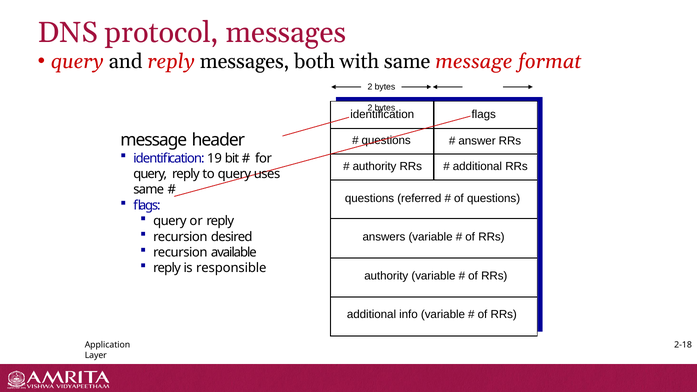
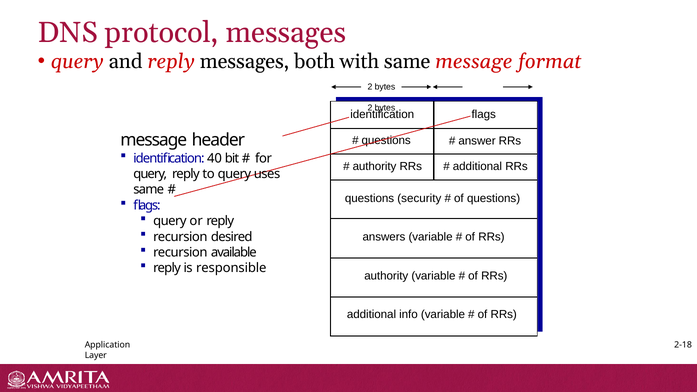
19: 19 -> 40 (214, 158)
referred: referred -> security (419, 198)
